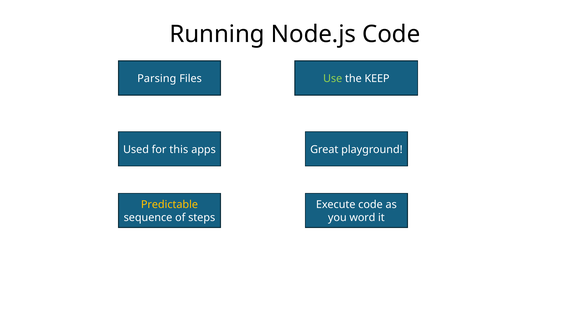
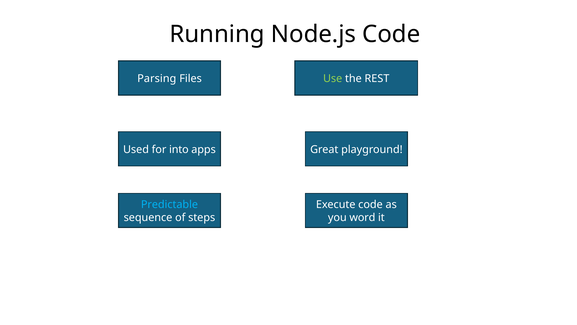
KEEP: KEEP -> REST (377, 79)
this: this -> into (179, 149)
Predictable colour: yellow -> light blue (169, 204)
